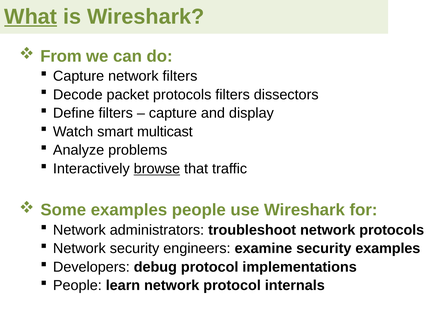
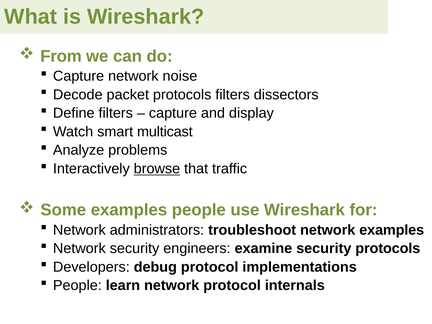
What underline: present -> none (31, 17)
network filters: filters -> noise (180, 76)
network protocols: protocols -> examples (392, 230)
security examples: examples -> protocols (388, 248)
